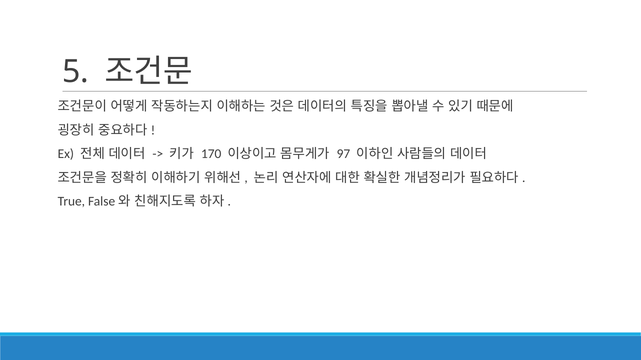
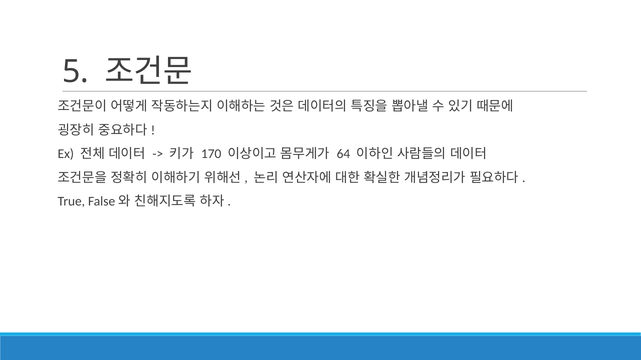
97: 97 -> 64 (343, 154)
